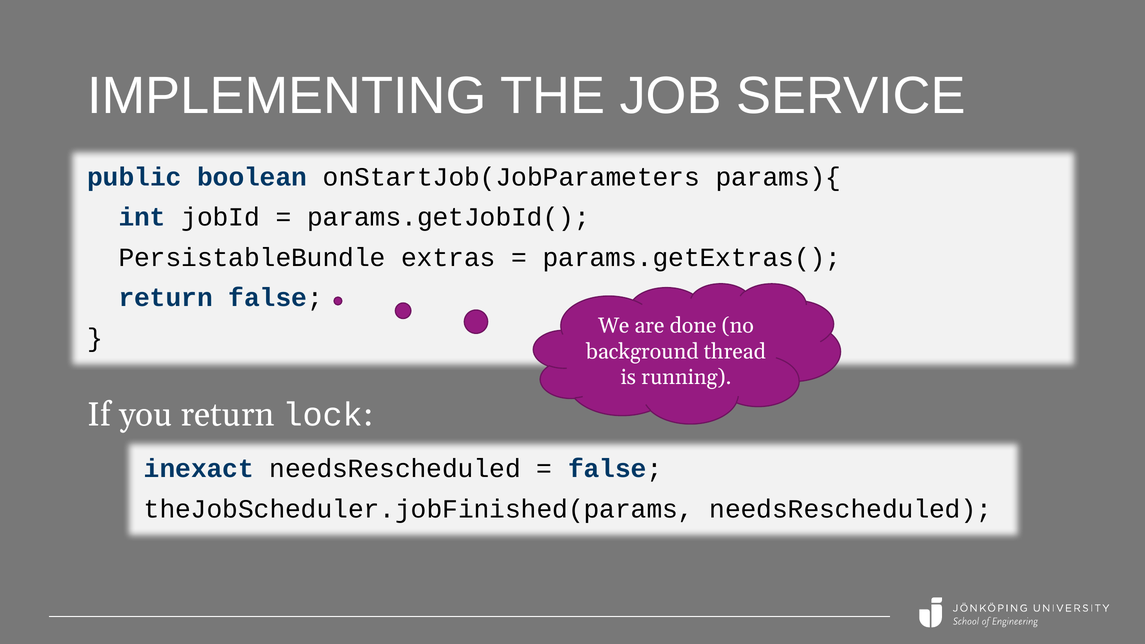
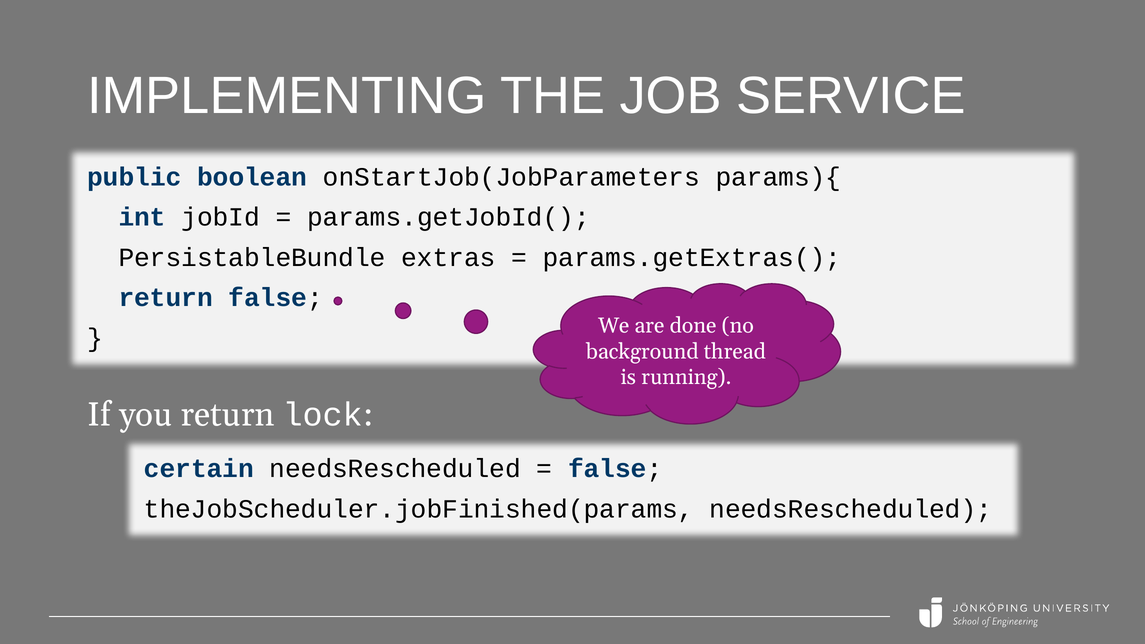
inexact: inexact -> certain (199, 469)
